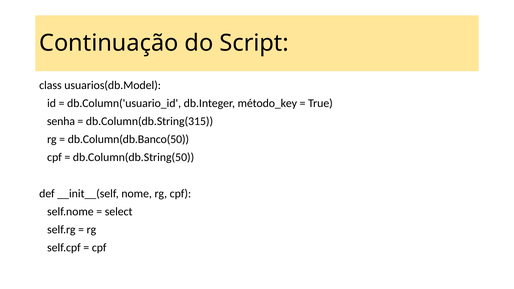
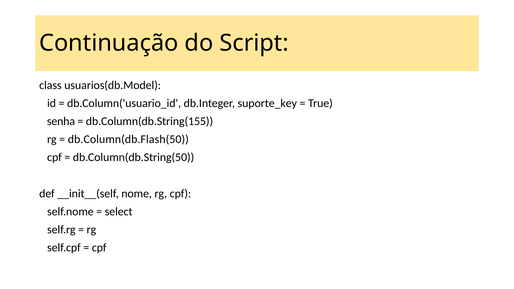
método_key: método_key -> suporte_key (267, 103)
db.Column(db.String(315: db.Column(db.String(315 -> db.Column(db.String(155 (149, 121)
db.Column(db.Banco(50: db.Column(db.Banco(50 -> db.Column(db.Flash(50 (128, 139)
